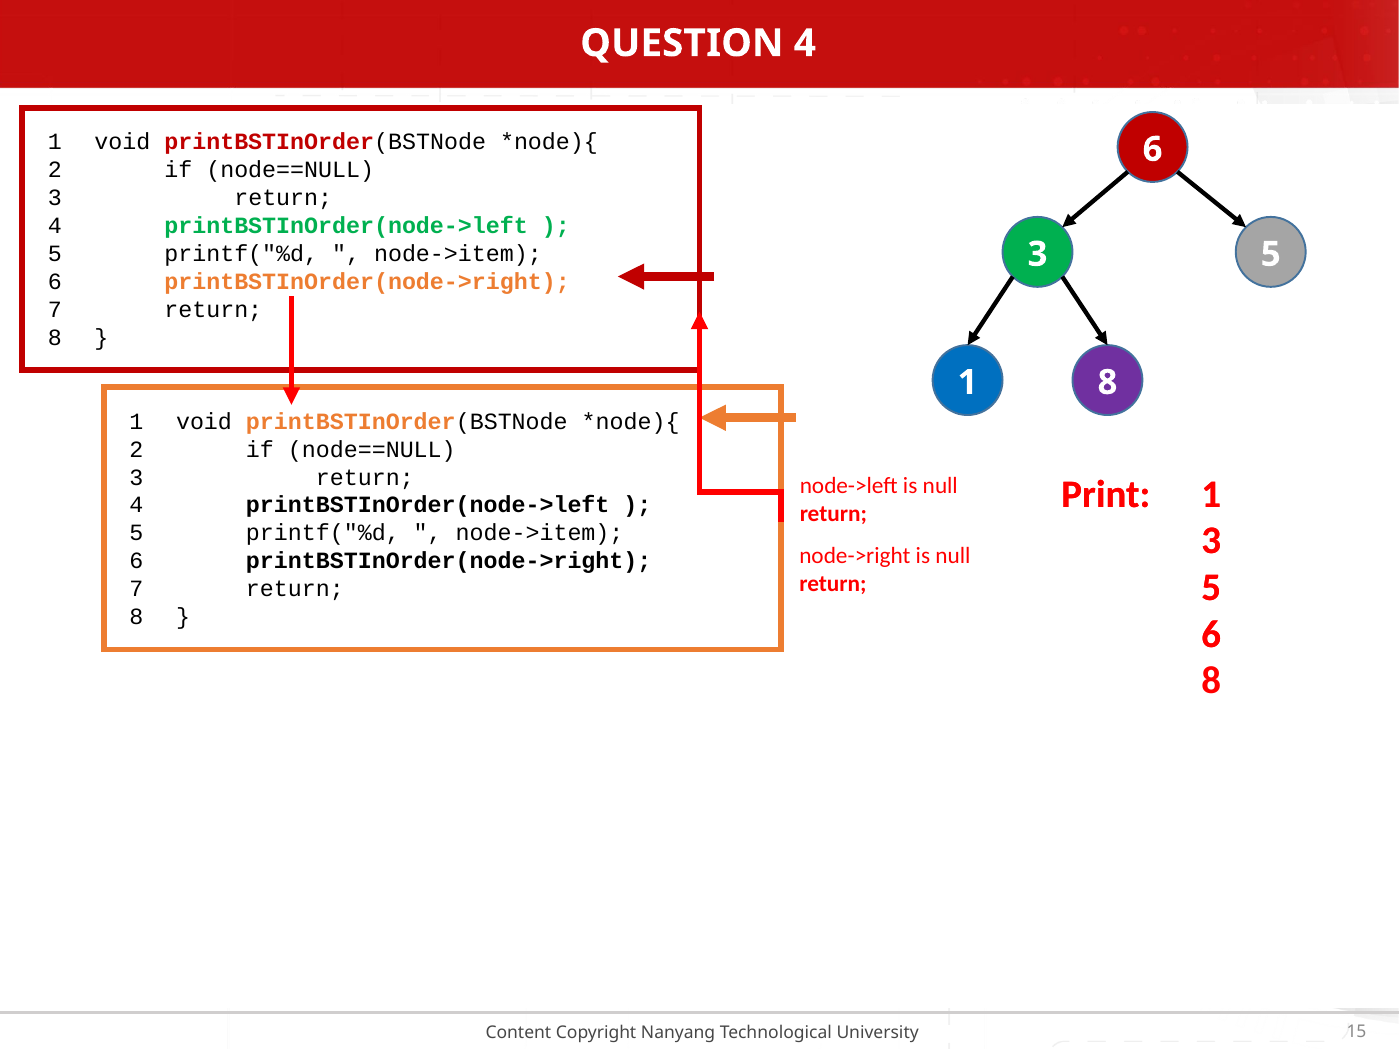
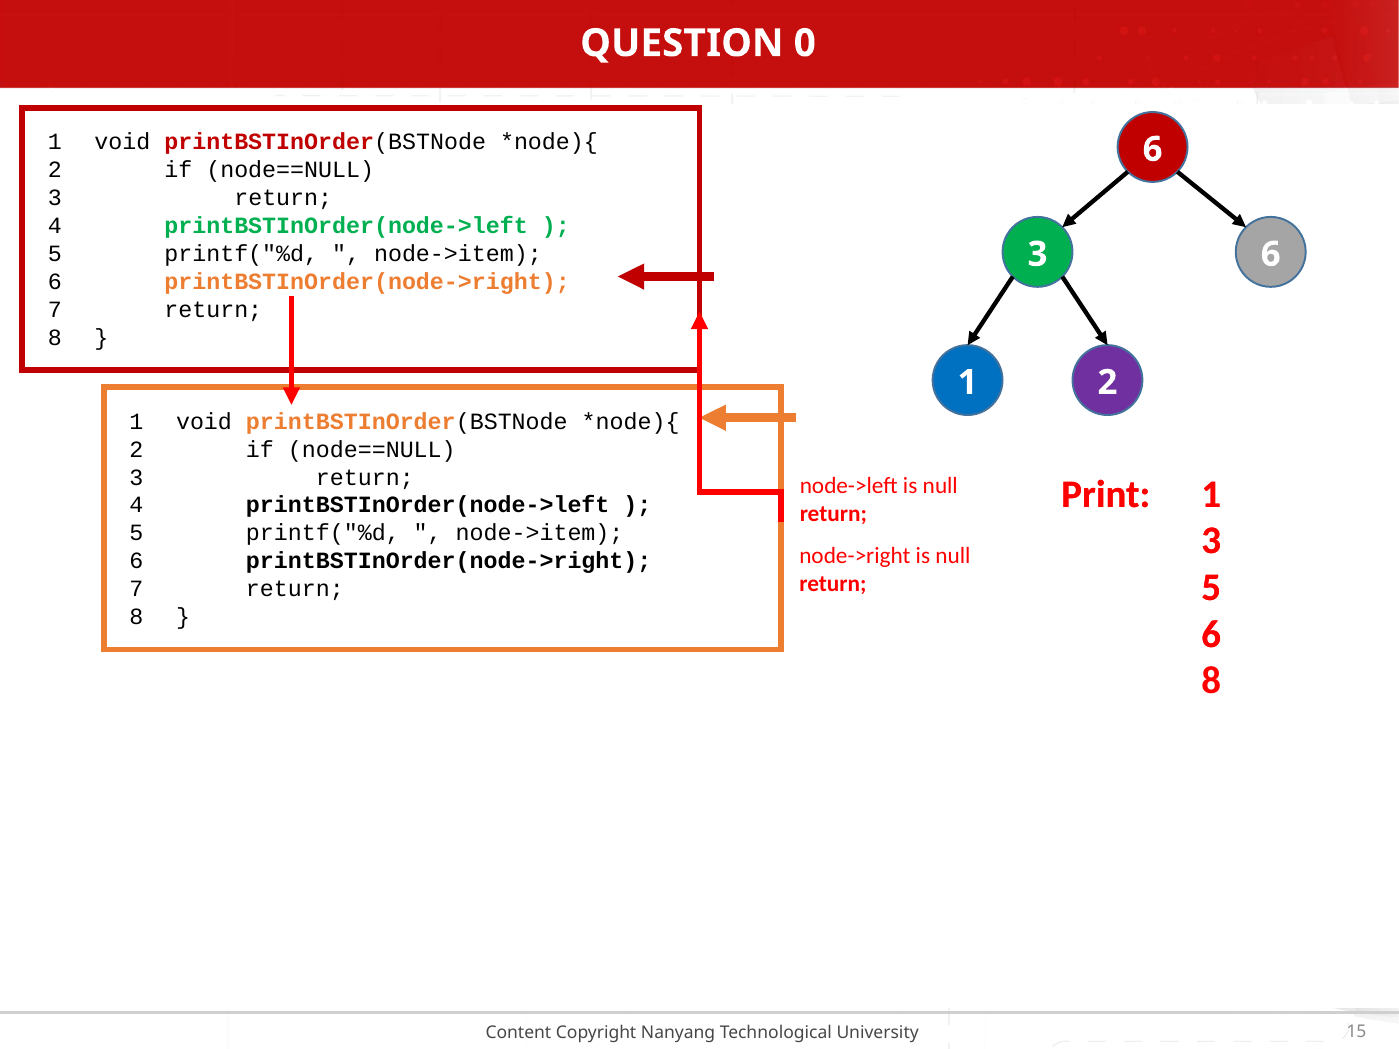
QUESTION 4: 4 -> 0 (805, 43)
5: 5 -> 6 (1271, 254)
8: 8 -> 2 (1108, 383)
